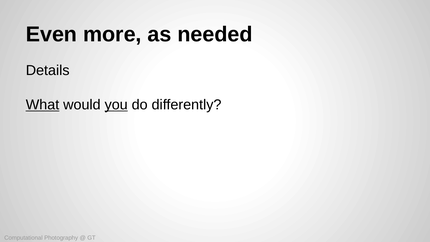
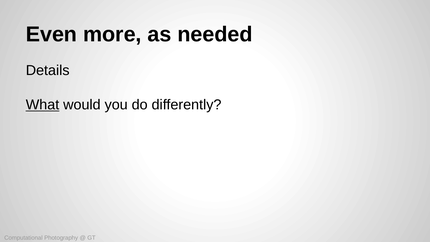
you underline: present -> none (116, 105)
